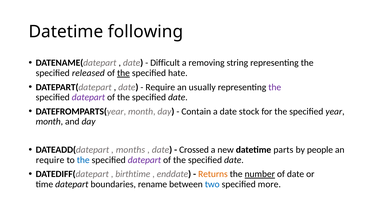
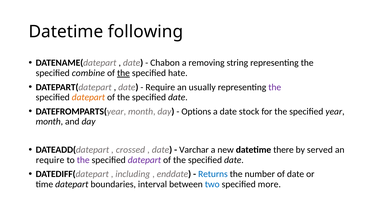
Difficult: Difficult -> Chabon (165, 63)
released: released -> combine (88, 73)
datepart colour: purple -> orange (88, 97)
Contain: Contain -> Options (196, 111)
months: months -> crossed (130, 149)
Crossed: Crossed -> Varchar (194, 149)
parts: parts -> there (283, 149)
people: people -> served (320, 149)
the colour: blue -> purple (83, 160)
birthtime: birthtime -> including (133, 174)
Returns colour: orange -> blue (213, 174)
number underline: present -> none (260, 174)
rename: rename -> interval (153, 184)
